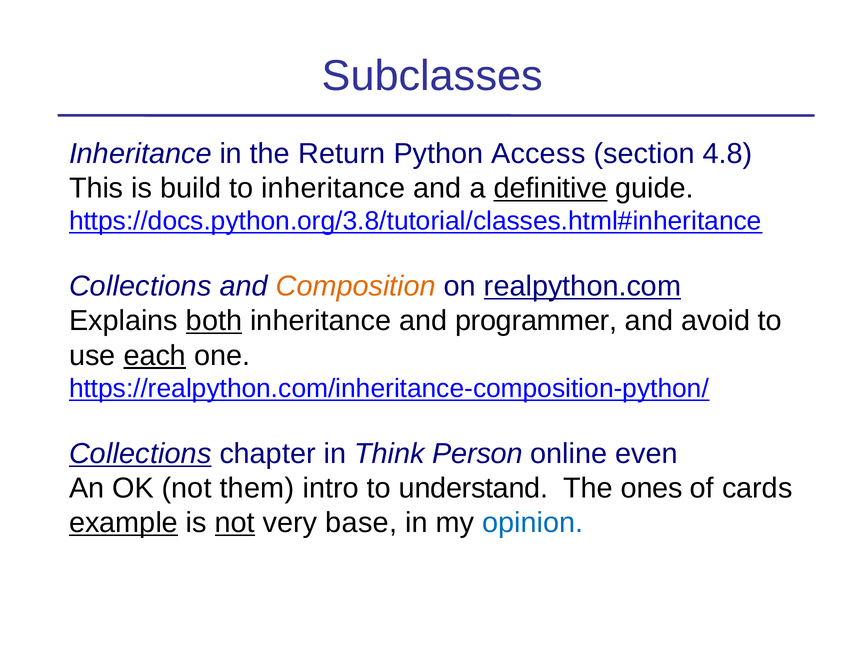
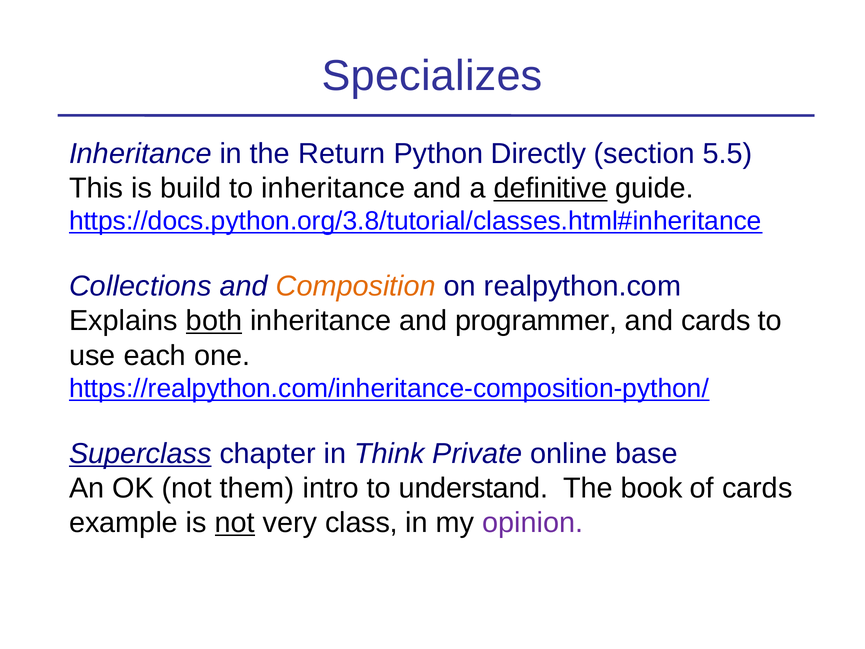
Subclasses: Subclasses -> Specializes (432, 76)
Access: Access -> Directly (538, 154)
4.8: 4.8 -> 5.5 (728, 154)
realpython.com underline: present -> none (582, 286)
and avoid: avoid -> cards (716, 321)
each underline: present -> none (155, 355)
Collections: Collections -> Superclass (140, 453)
Person: Person -> Private (477, 453)
even: even -> base (646, 453)
ones: ones -> book (652, 488)
example underline: present -> none (123, 523)
base: base -> class (362, 523)
opinion colour: blue -> purple (533, 523)
